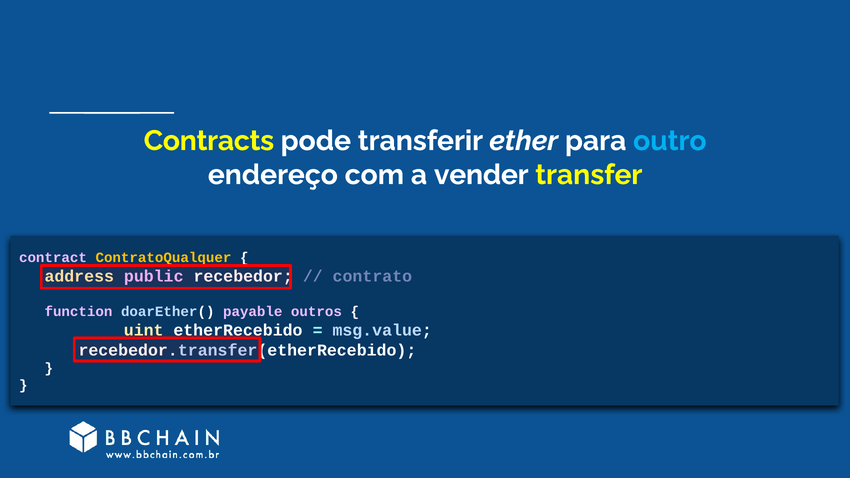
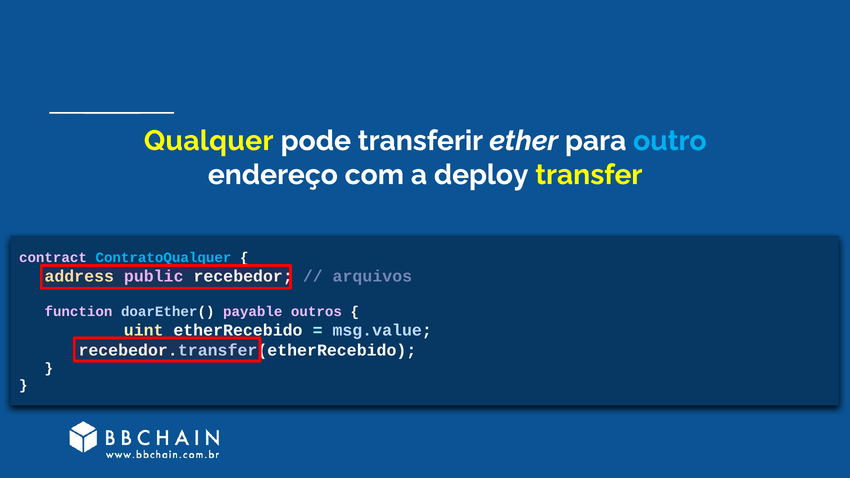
Contracts: Contracts -> Qualquer (209, 141)
vender: vender -> deploy (481, 175)
ContratoQualquer colour: yellow -> light blue (163, 258)
contrato: contrato -> arquivos (372, 276)
